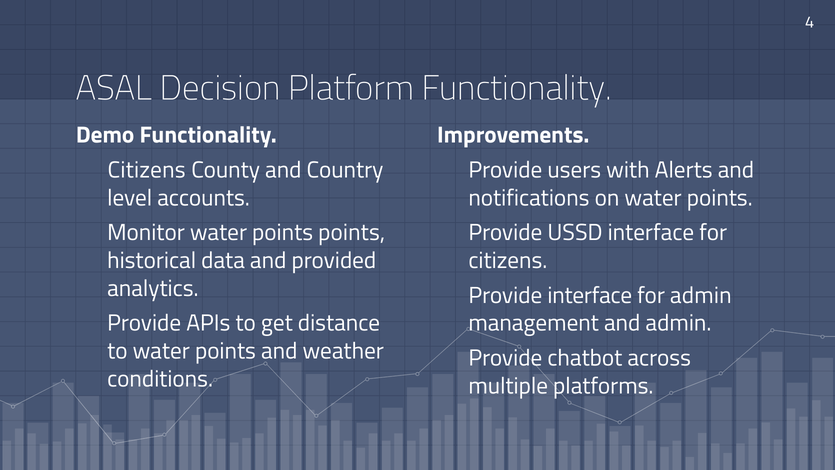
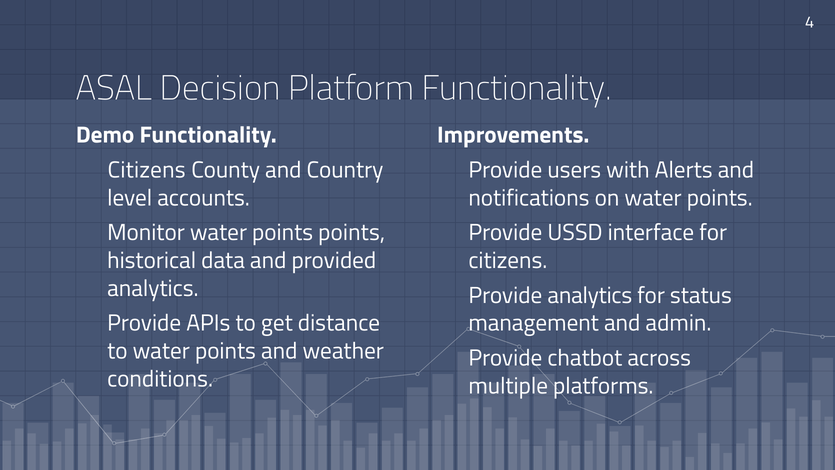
Provide interface: interface -> analytics (590, 295)
for admin: admin -> status (701, 295)
